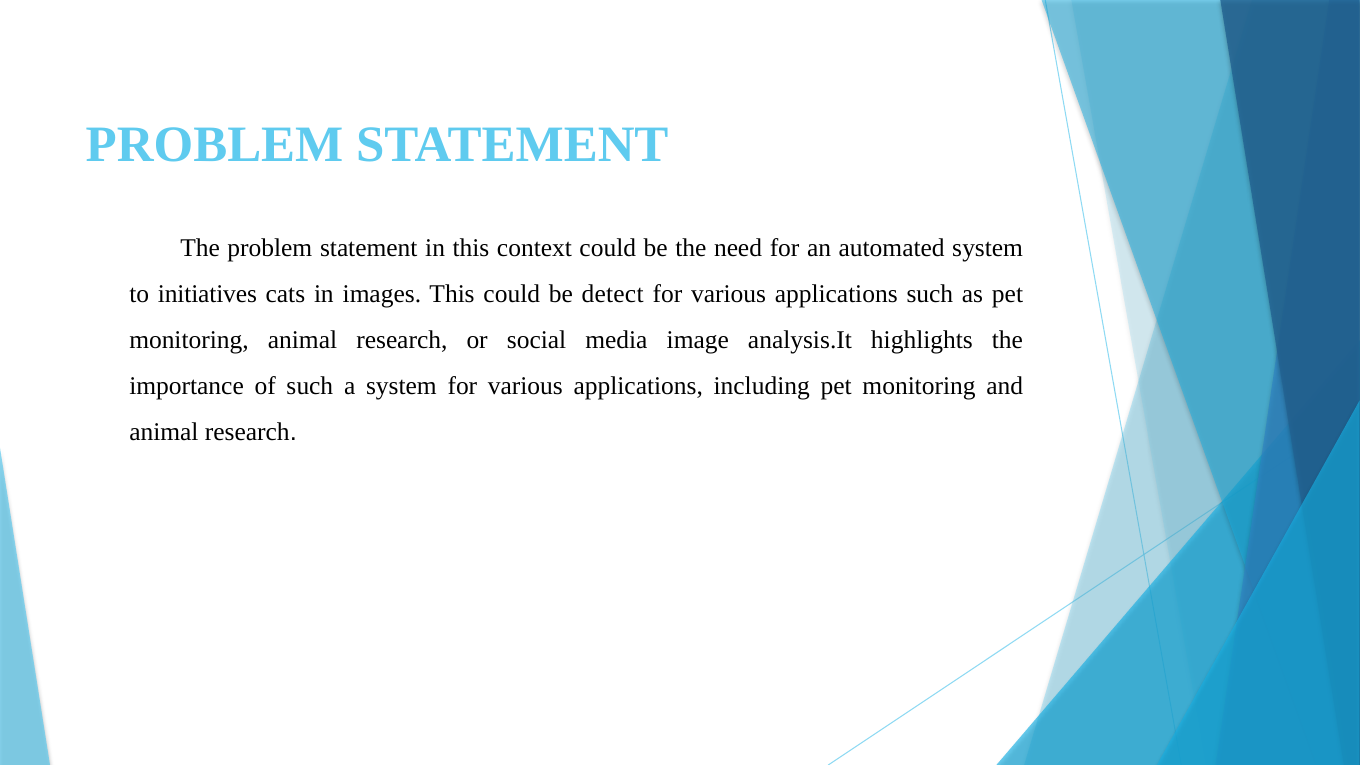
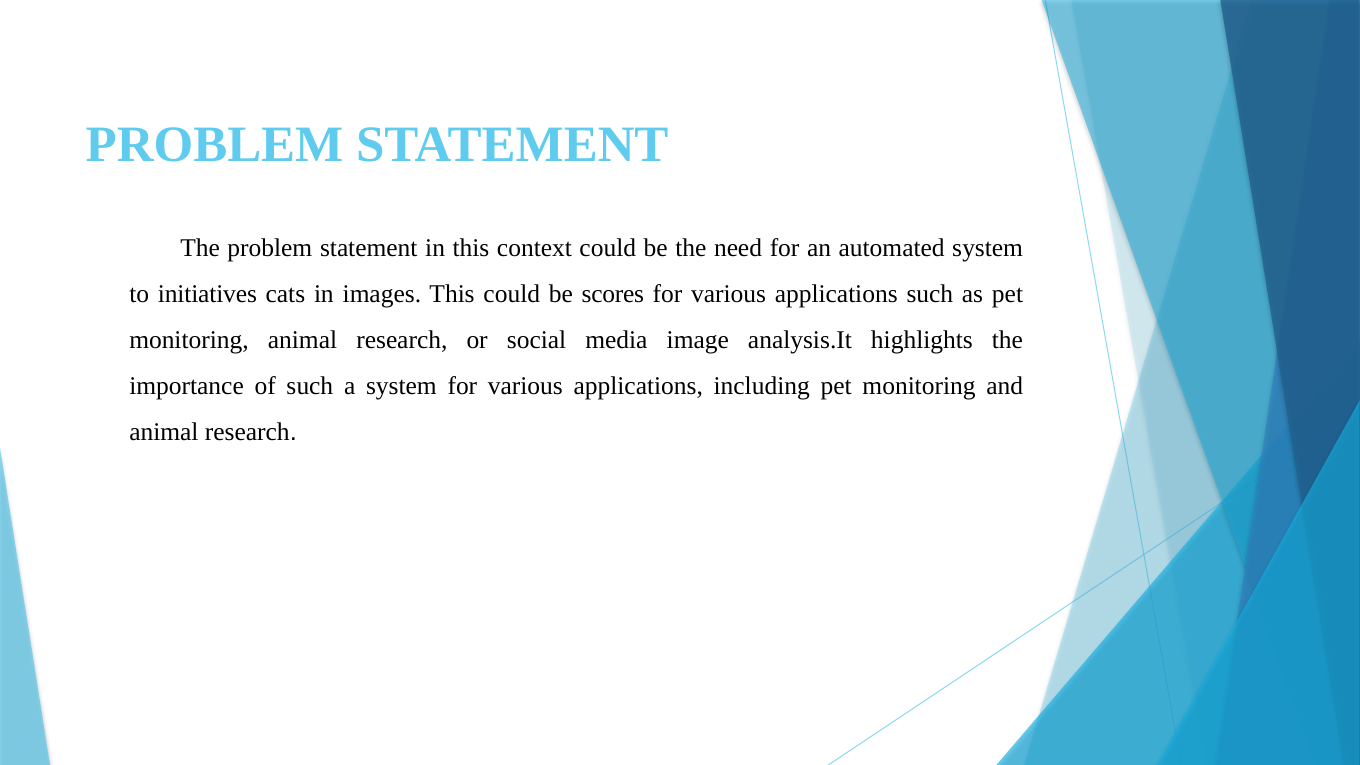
detect: detect -> scores (613, 294)
